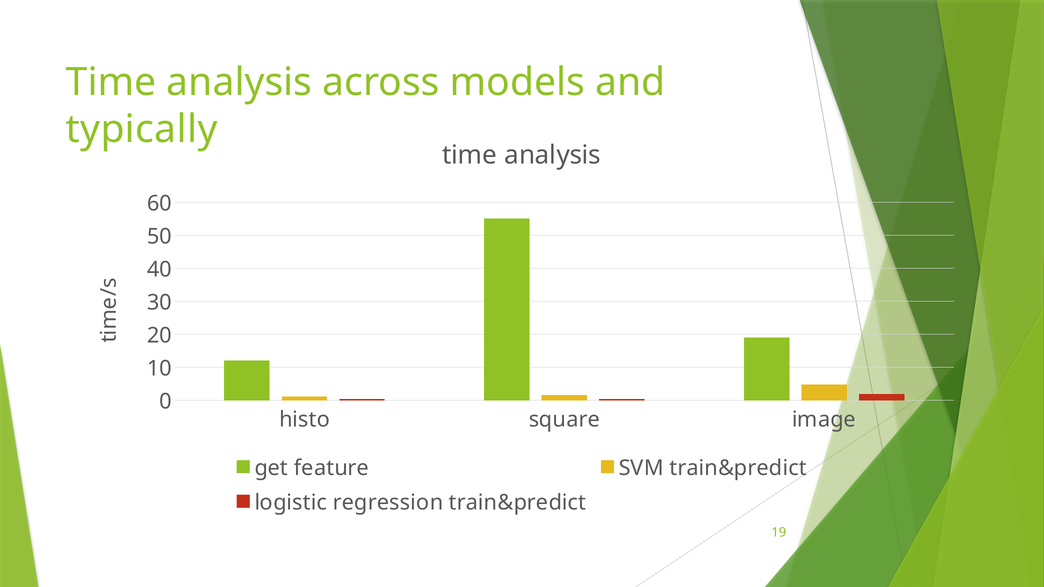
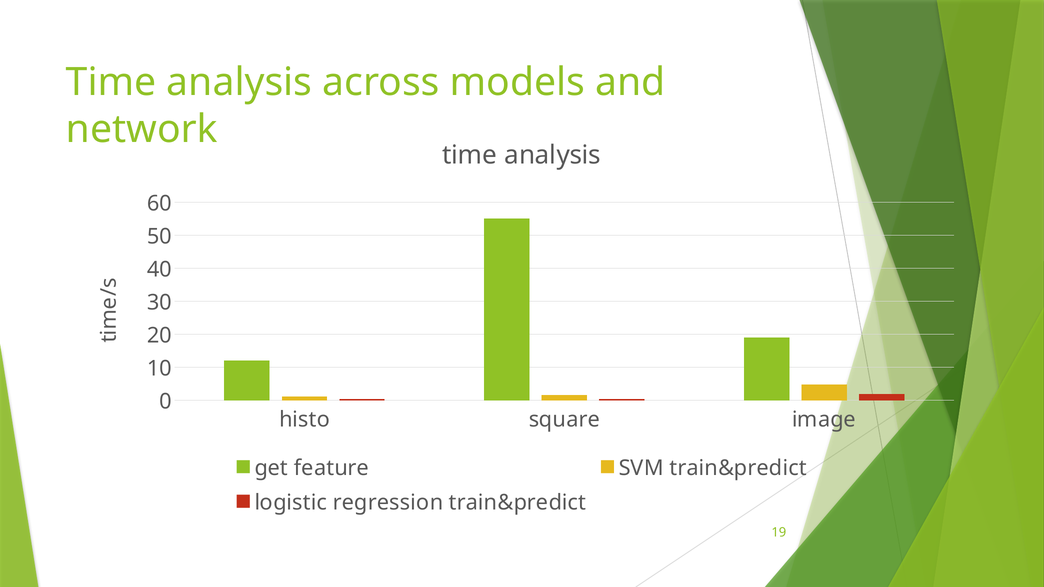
typically: typically -> network (142, 129)
